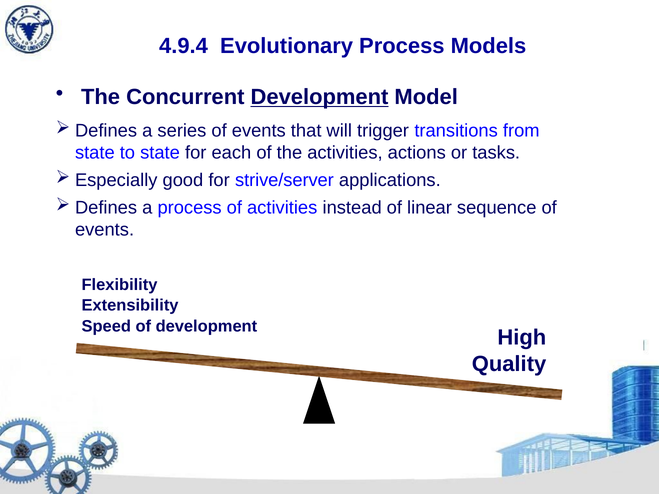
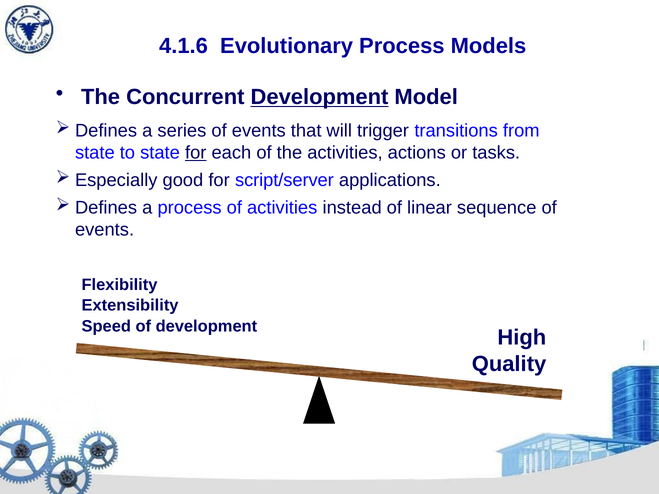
4.9.4: 4.9.4 -> 4.1.6 (184, 46)
for underline: none -> present (196, 153)
strive/server: strive/server -> script/server (284, 180)
